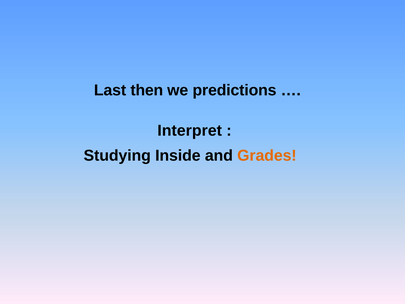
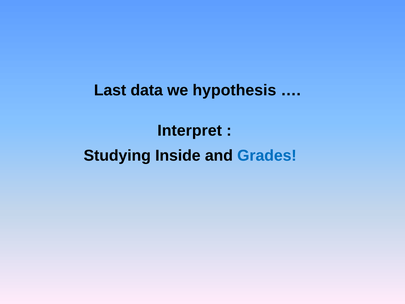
then: then -> data (147, 90)
predictions: predictions -> hypothesis (234, 90)
Grades colour: orange -> blue (267, 155)
